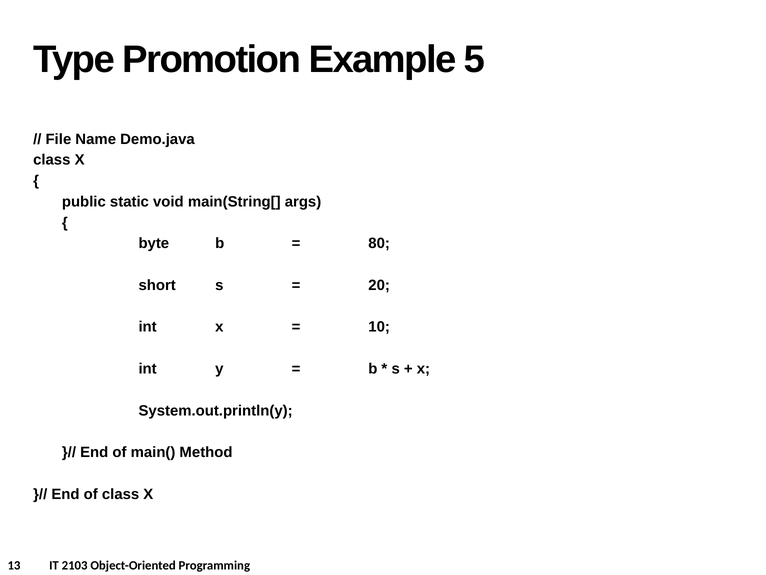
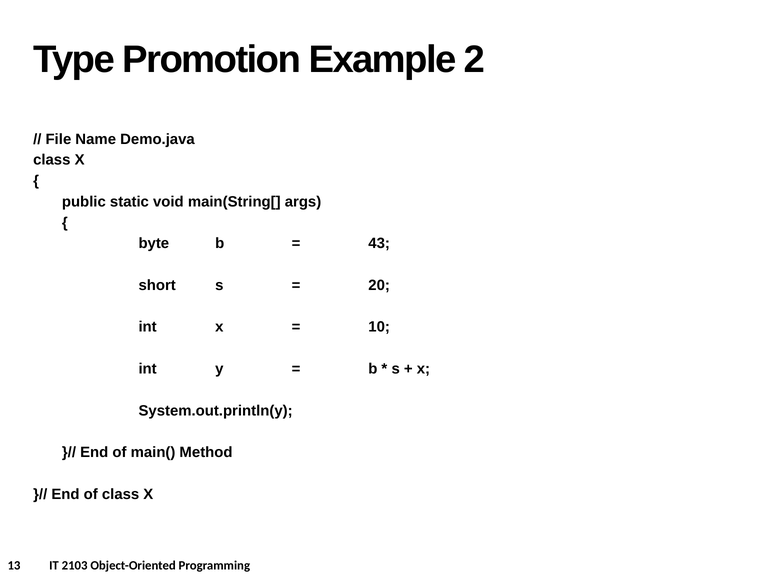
5: 5 -> 2 (475, 59)
80: 80 -> 43 (379, 243)
